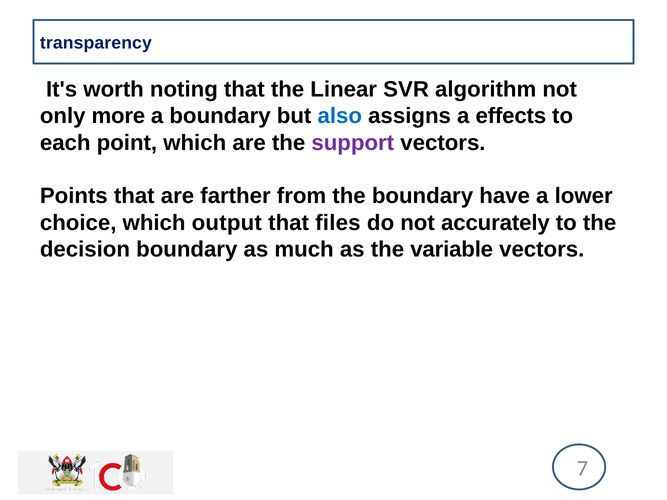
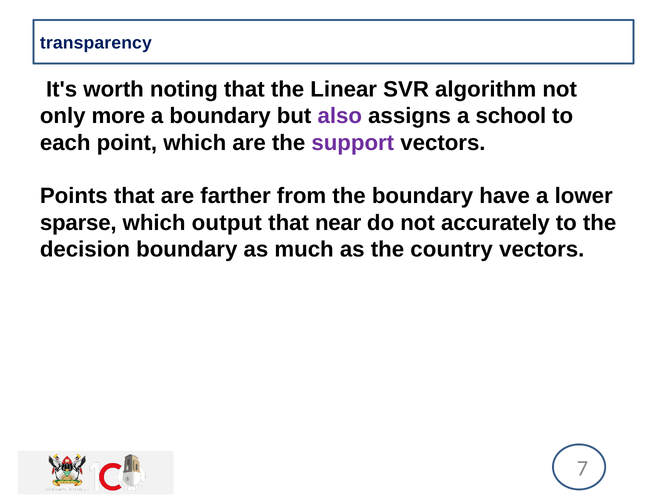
also colour: blue -> purple (340, 116)
effects: effects -> school (511, 116)
choice: choice -> sparse (78, 223)
files: files -> near (338, 223)
variable: variable -> country (452, 249)
